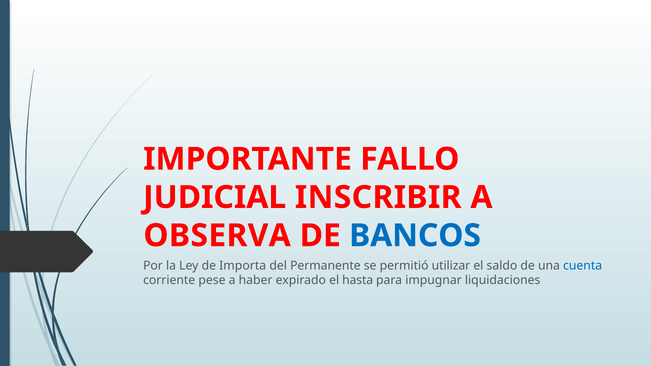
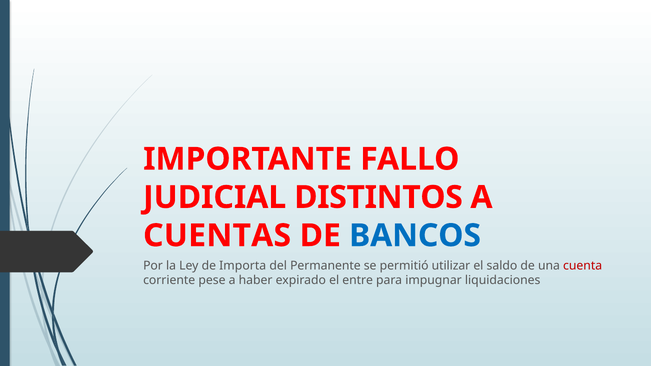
INSCRIBIR: INSCRIBIR -> DISTINTOS (378, 197)
OBSERVA: OBSERVA -> CUENTAS (217, 236)
cuenta colour: blue -> red (583, 266)
hasta: hasta -> entre (358, 280)
